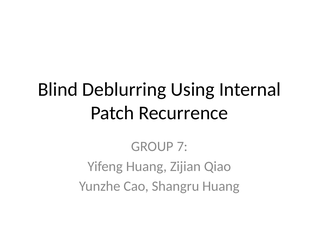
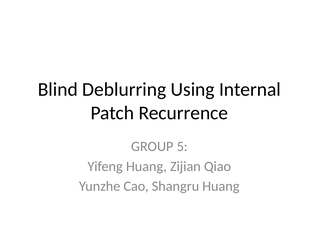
7: 7 -> 5 (182, 147)
